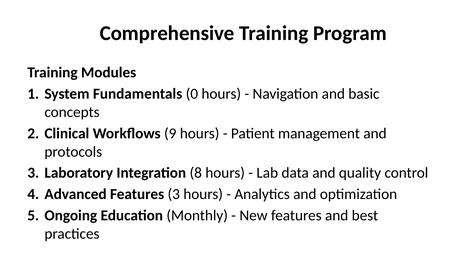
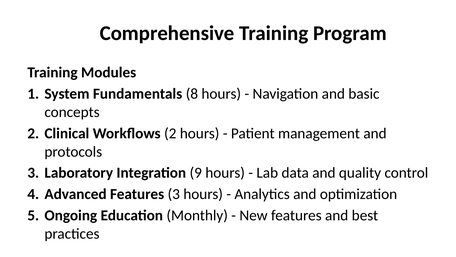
0: 0 -> 8 (192, 94)
Workflows 9: 9 -> 2 (170, 133)
8: 8 -> 9 (196, 173)
